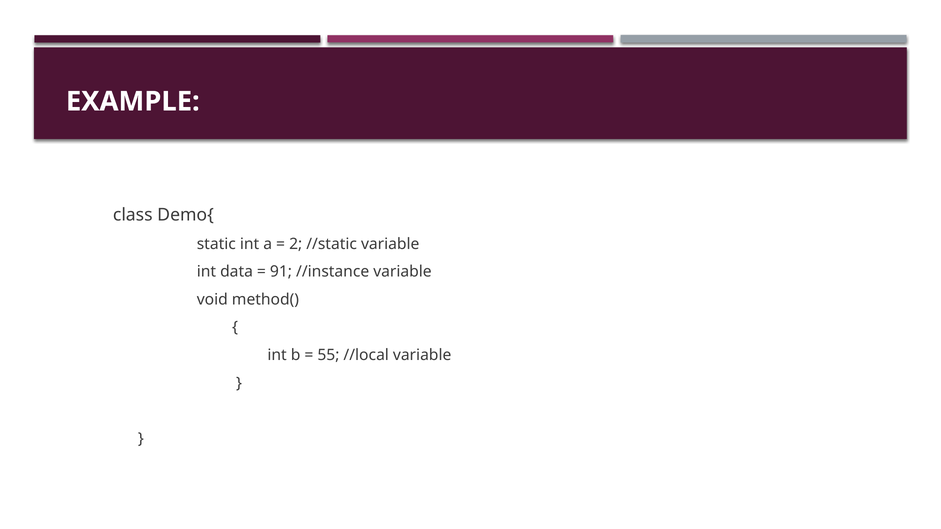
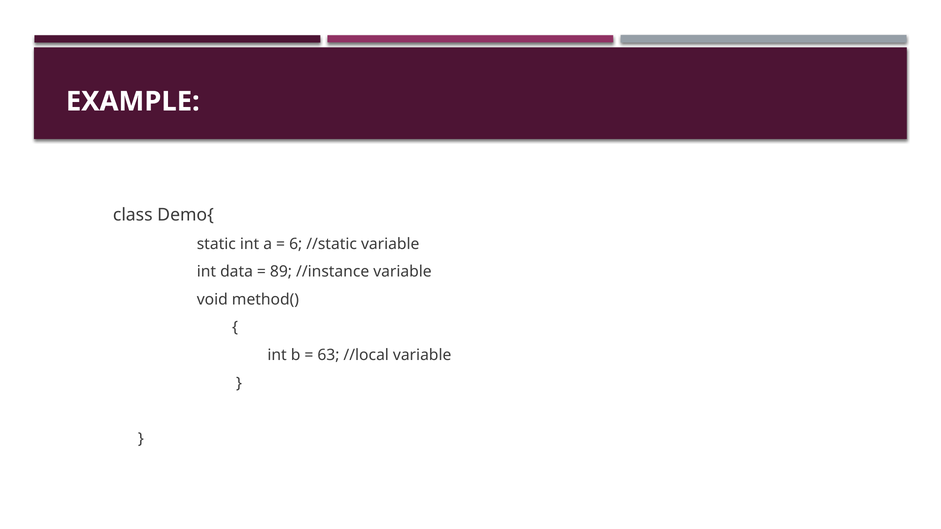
2: 2 -> 6 (296, 244)
91: 91 -> 89 (281, 272)
55: 55 -> 63 (328, 355)
